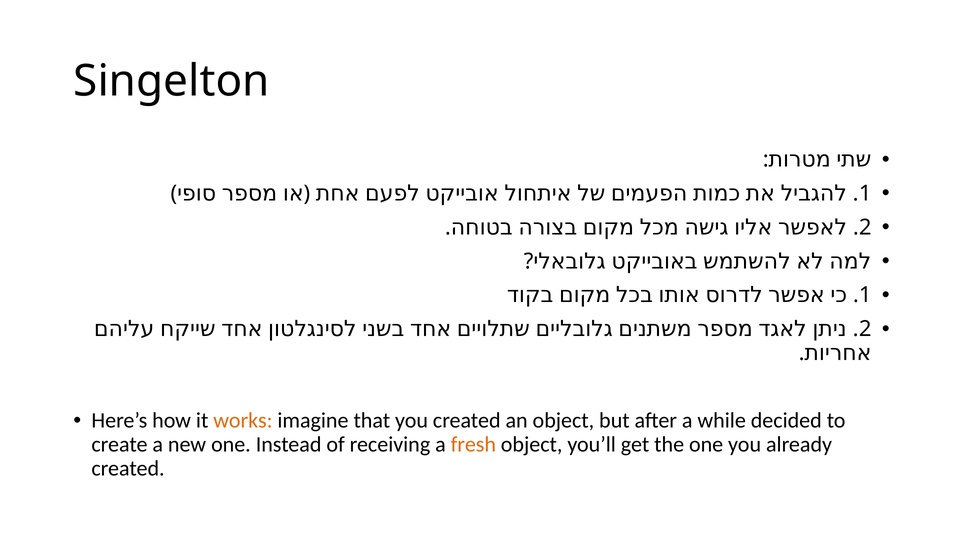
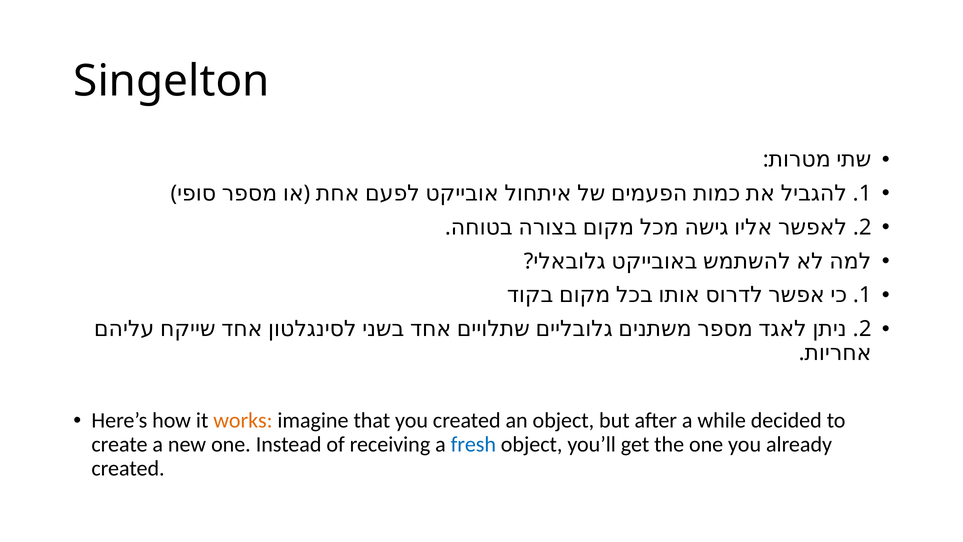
fresh colour: orange -> blue (473, 444)
